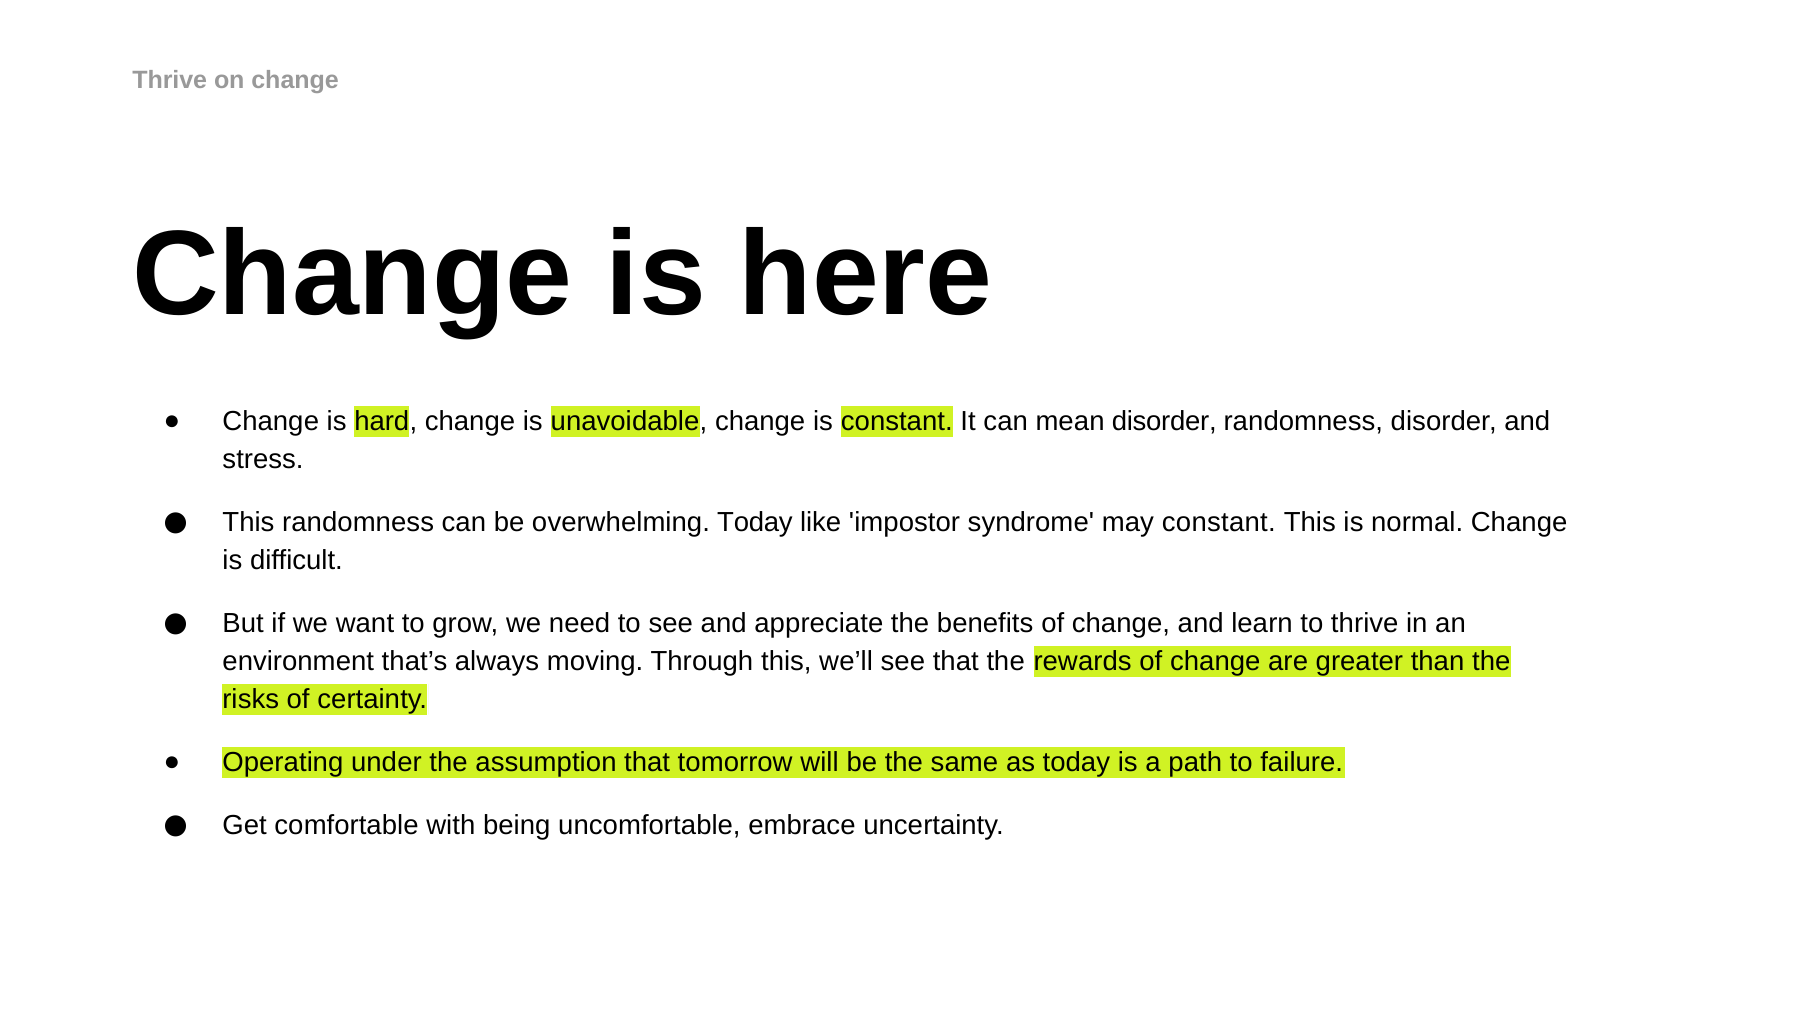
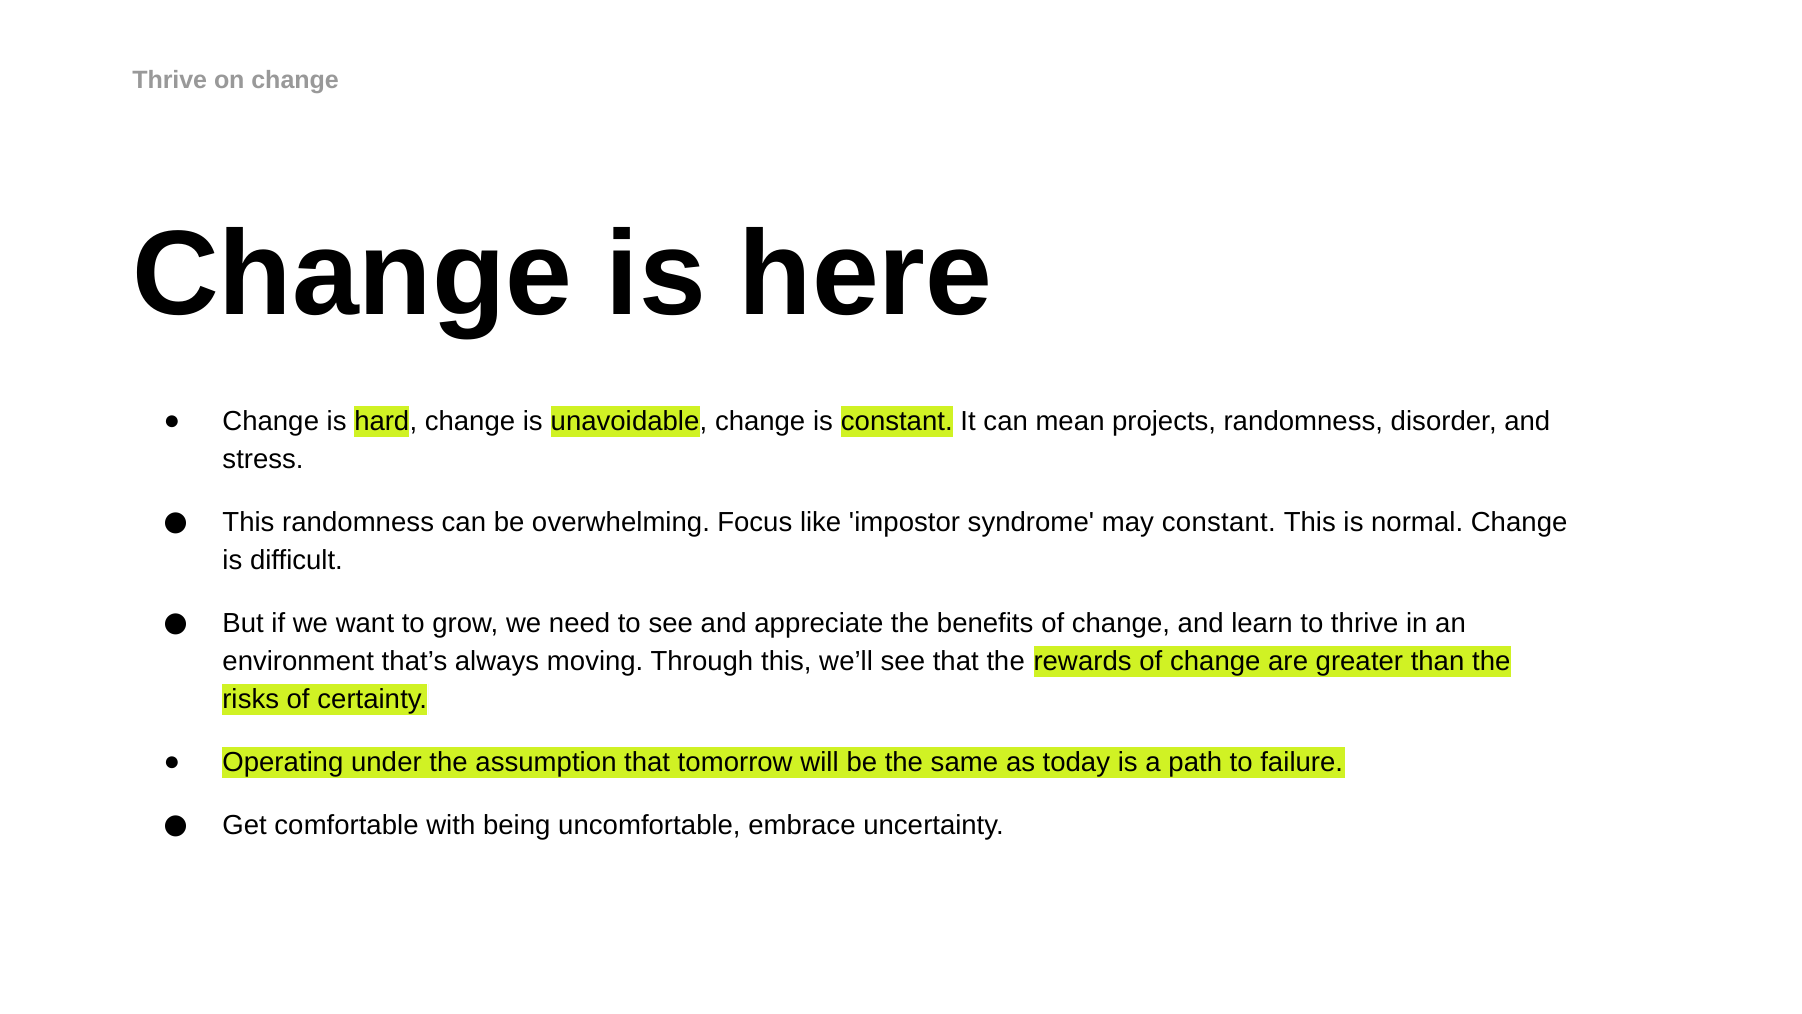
mean disorder: disorder -> projects (1164, 422)
overwhelming Today: Today -> Focus (755, 523)
